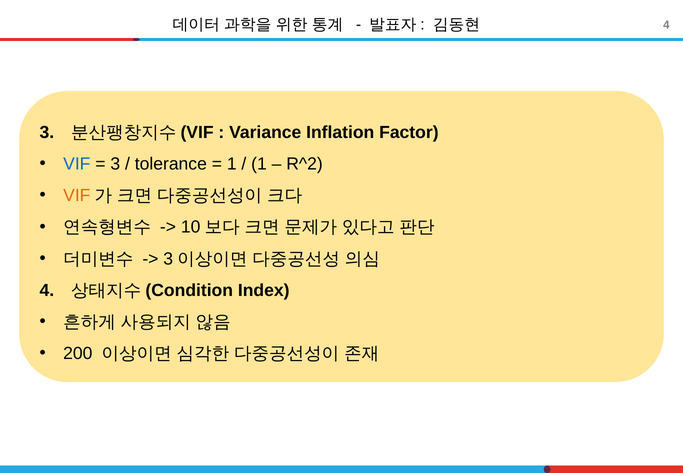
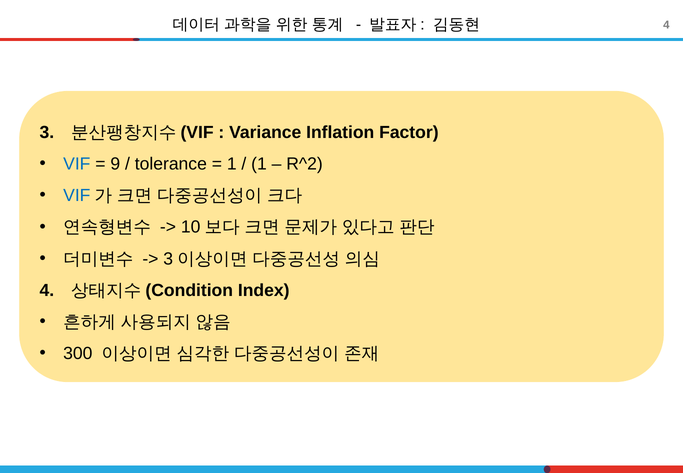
3: 3 -> 9 (115, 164)
VIF colour: orange -> blue (77, 196)
200: 200 -> 300 (78, 353)
